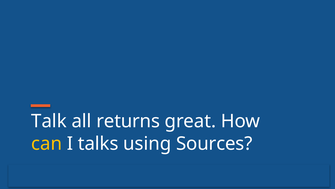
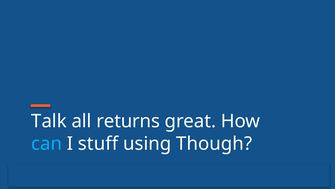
can colour: yellow -> light blue (47, 143)
talks: talks -> stuff (98, 143)
Sources: Sources -> Though (214, 143)
